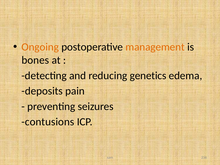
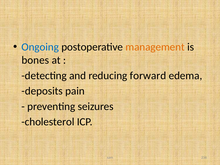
Ongoing colour: orange -> blue (40, 47)
genetics: genetics -> forward (148, 76)
contusions: contusions -> cholesterol (48, 122)
